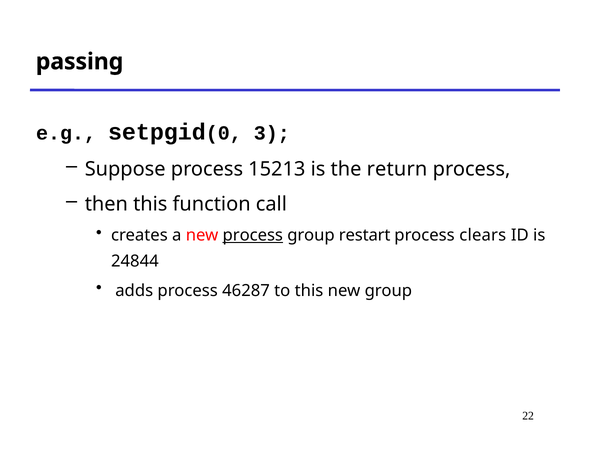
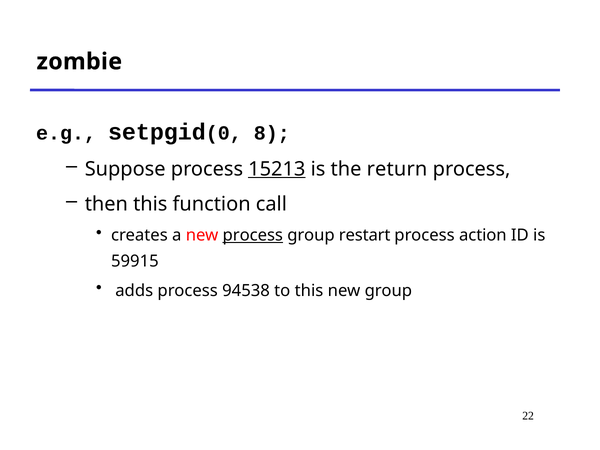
passing: passing -> zombie (79, 62)
3: 3 -> 8 (272, 133)
15213 underline: none -> present (277, 169)
clears: clears -> action (483, 235)
24844: 24844 -> 59915 (135, 261)
46287: 46287 -> 94538 (246, 291)
